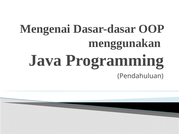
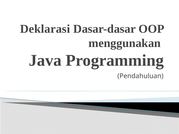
Mengenai: Mengenai -> Deklarasi (45, 29)
